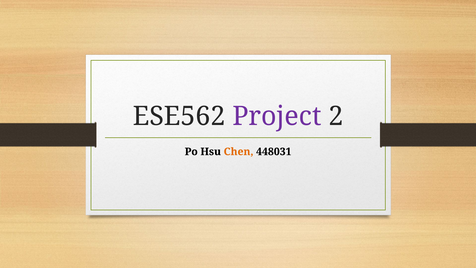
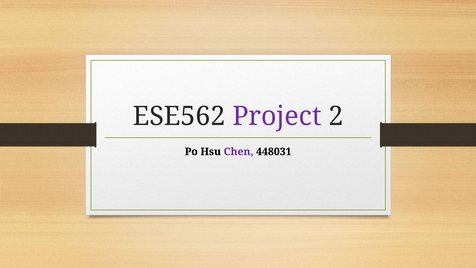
Chen colour: orange -> purple (239, 152)
